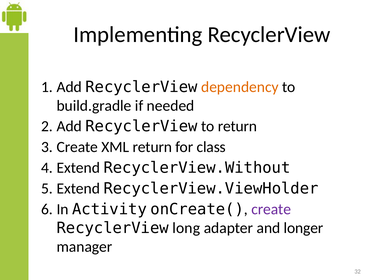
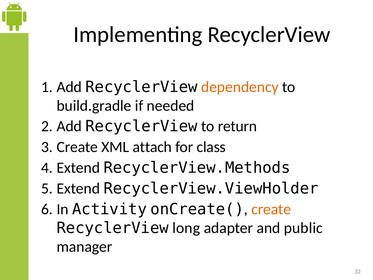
XML return: return -> attach (152, 147)
RecyclerView.Without: RecyclerView.Without -> RecyclerView.Methods (197, 168)
create colour: purple -> orange (271, 209)
longer: longer -> public (303, 228)
